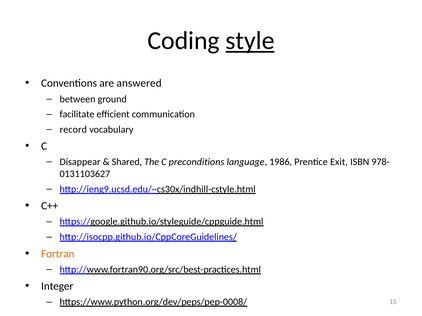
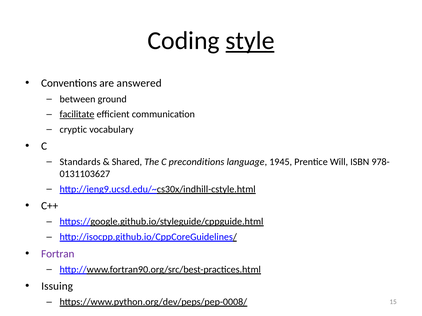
facilitate underline: none -> present (77, 115)
record: record -> cryptic (73, 130)
Disappear: Disappear -> Standards (80, 162)
1986: 1986 -> 1945 (281, 162)
Exit: Exit -> Will (339, 162)
Fortran colour: orange -> purple (58, 254)
Integer: Integer -> Issuing (57, 287)
